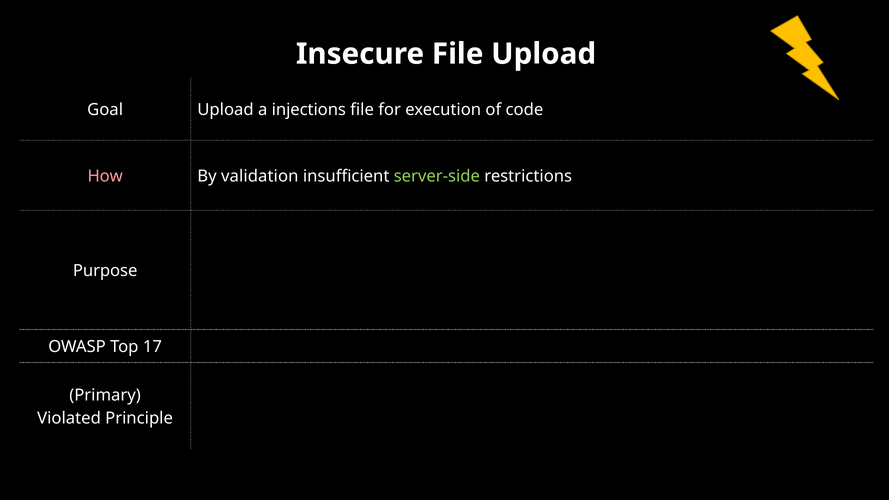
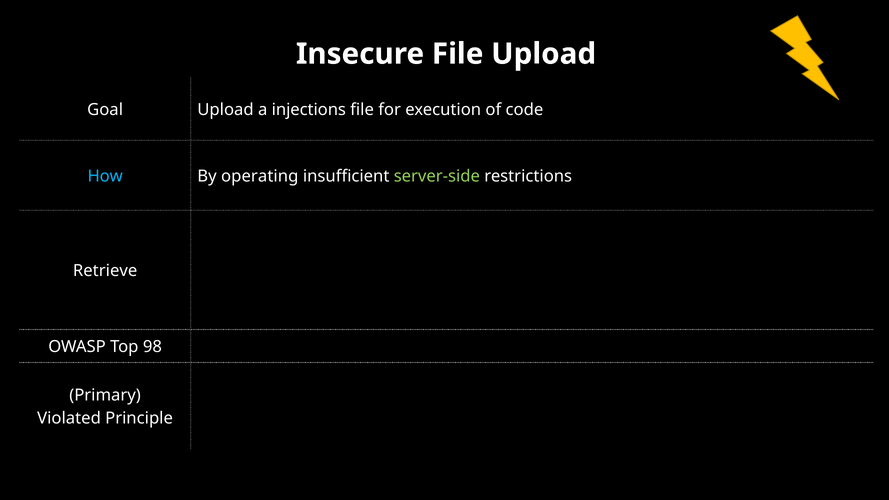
How colour: pink -> light blue (105, 176)
validation: validation -> operating (260, 176)
Purpose: Purpose -> Retrieve (105, 271)
17: 17 -> 98 (152, 347)
